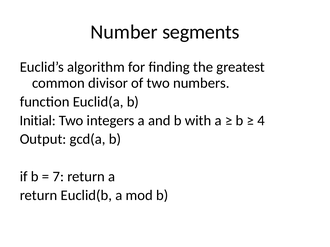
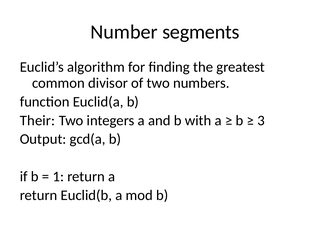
Initial: Initial -> Their (38, 121)
4: 4 -> 3 (261, 121)
7: 7 -> 1 (58, 177)
